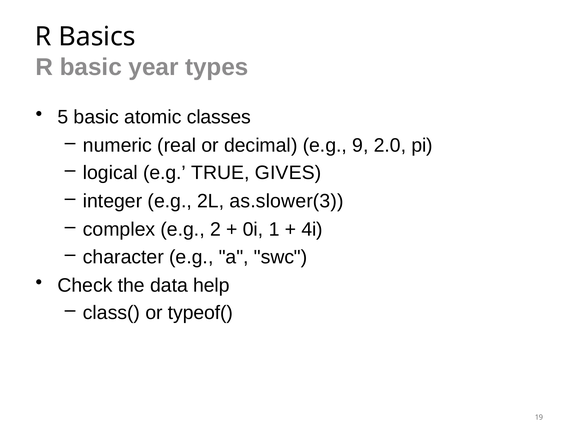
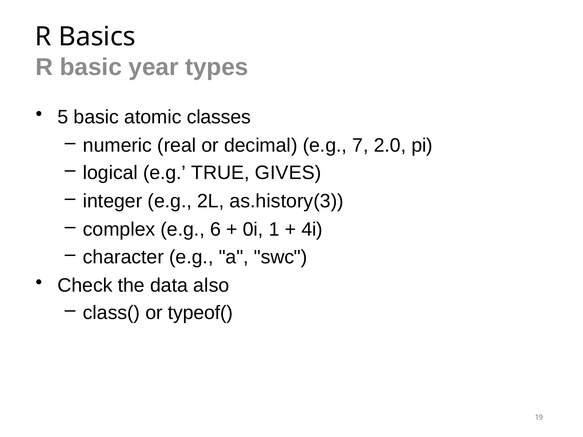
9: 9 -> 7 (360, 146)
as.slower(3: as.slower(3 -> as.history(3 (287, 201)
2: 2 -> 6 (215, 230)
help: help -> also (211, 286)
